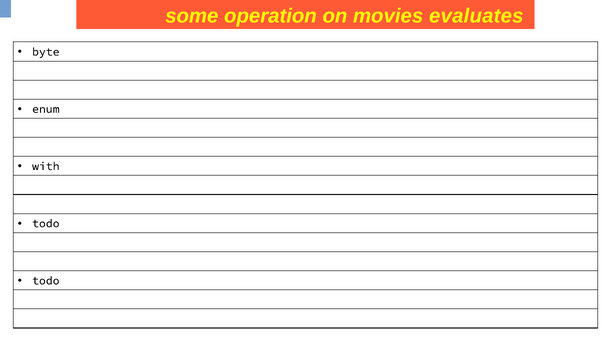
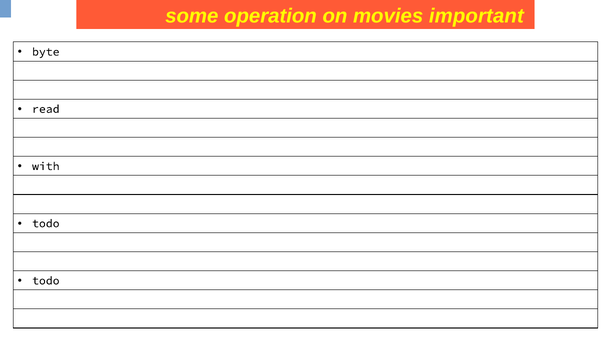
evaluates: evaluates -> important (476, 16)
enum: enum -> read (46, 109)
